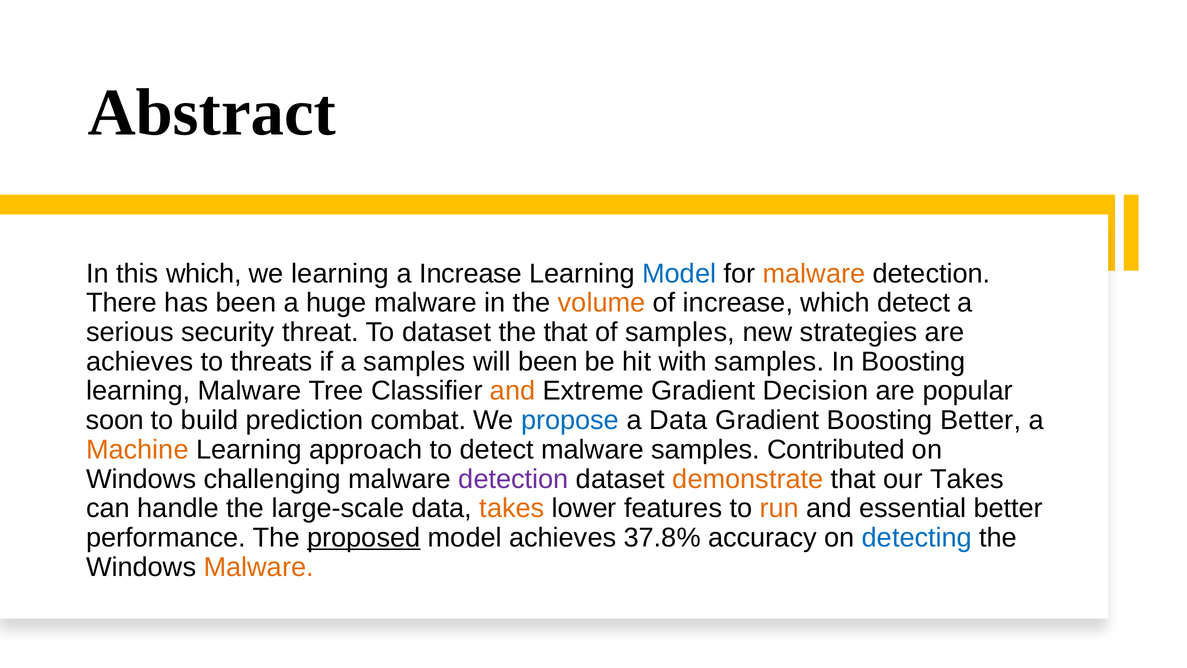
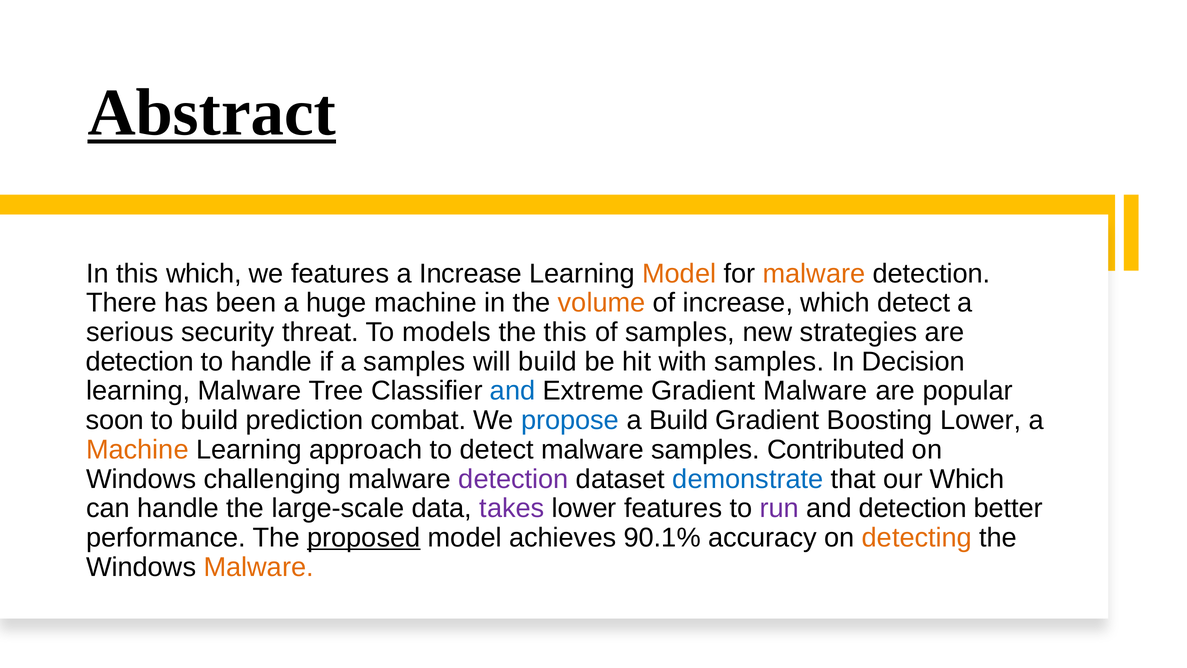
Abstract underline: none -> present (212, 113)
we learning: learning -> features (340, 273)
Model colour: blue -> orange (679, 273)
huge malware: malware -> machine (425, 303)
To dataset: dataset -> models (447, 332)
the that: that -> this (566, 332)
achieves: achieves -> detection (140, 361)
to threats: threats -> handle (271, 361)
will been: been -> build (548, 361)
In Boosting: Boosting -> Decision (913, 361)
and colour: orange -> blue (513, 391)
Gradient Decision: Decision -> Malware (815, 391)
a Data: Data -> Build (679, 420)
Boosting Better: Better -> Lower (981, 420)
demonstrate colour: orange -> blue (748, 479)
our Takes: Takes -> Which (967, 479)
takes colour: orange -> purple (512, 508)
run colour: orange -> purple (779, 508)
and essential: essential -> detection (913, 508)
37.8%: 37.8% -> 90.1% (662, 537)
detecting colour: blue -> orange (917, 537)
